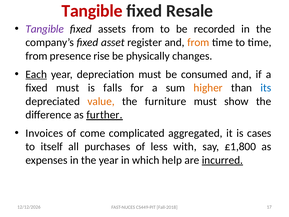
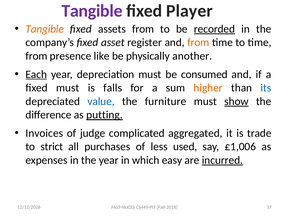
Tangible colour: red -> purple (92, 11)
Resale: Resale -> Player (189, 11)
Tangible colour: purple -> orange (45, 29)
recorded underline: none -> present (214, 29)
rise: rise -> like (102, 56)
changes: changes -> another (192, 56)
value colour: orange -> blue (101, 101)
show underline: none -> present (236, 101)
further: further -> putting (104, 115)
come: come -> judge (93, 133)
cases: cases -> trade (259, 133)
itself: itself -> strict (52, 147)
with: with -> used (185, 147)
£1,800: £1,800 -> £1,006 (240, 147)
help: help -> easy (172, 160)
